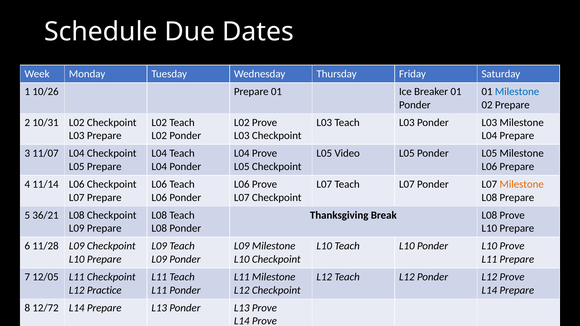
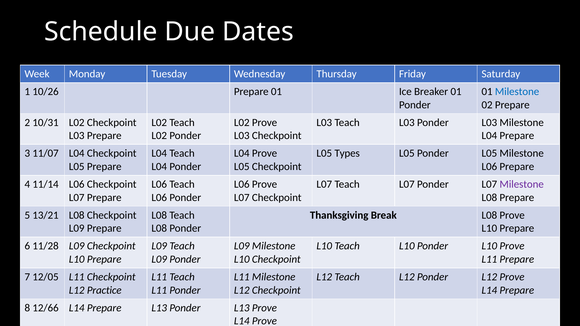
Video: Video -> Types (347, 153)
Milestone colour: orange -> purple (522, 184)
36/21: 36/21 -> 13/21 (46, 215)
12/72: 12/72 -> 12/66 (46, 308)
